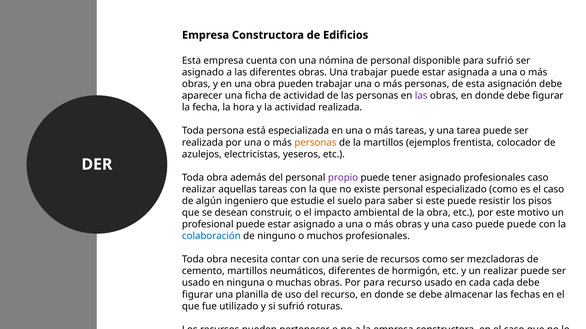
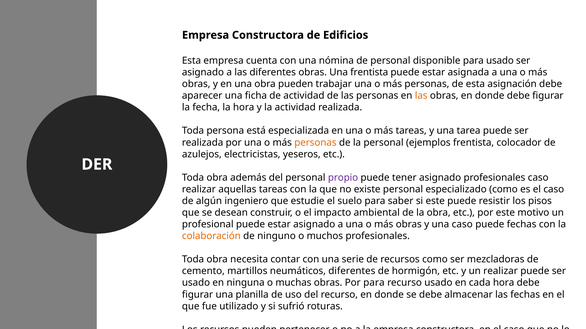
para sufrió: sufrió -> usado (500, 61)
Una trabajar: trabajar -> frentista (369, 72)
las colour: purple -> orange (421, 96)
la martillos: martillos -> personal (384, 143)
puede puede: puede -> fechas (522, 225)
colaboración colour: blue -> orange (211, 236)
cada cada: cada -> hora (504, 283)
